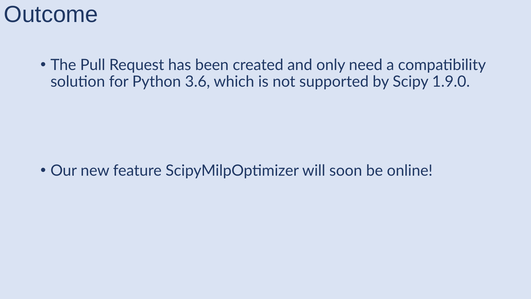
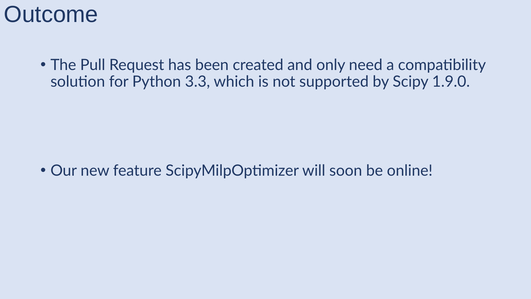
3.6: 3.6 -> 3.3 (198, 82)
